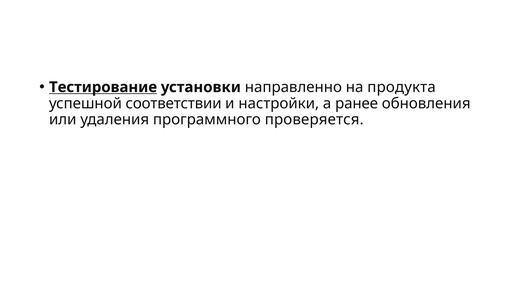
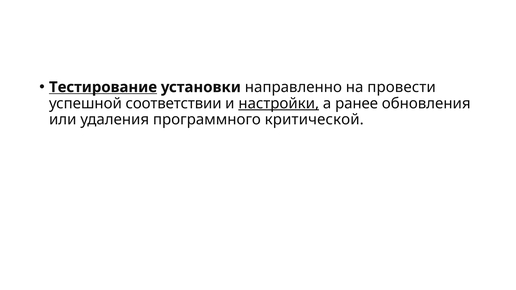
продукта: продукта -> провести (402, 87)
настройки underline: none -> present (279, 103)
проверяется: проверяется -> критической (314, 120)
